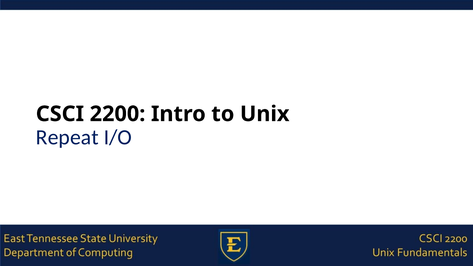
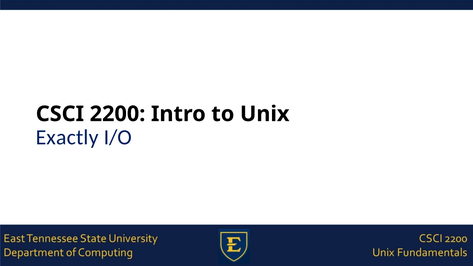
Repeat: Repeat -> Exactly (67, 137)
